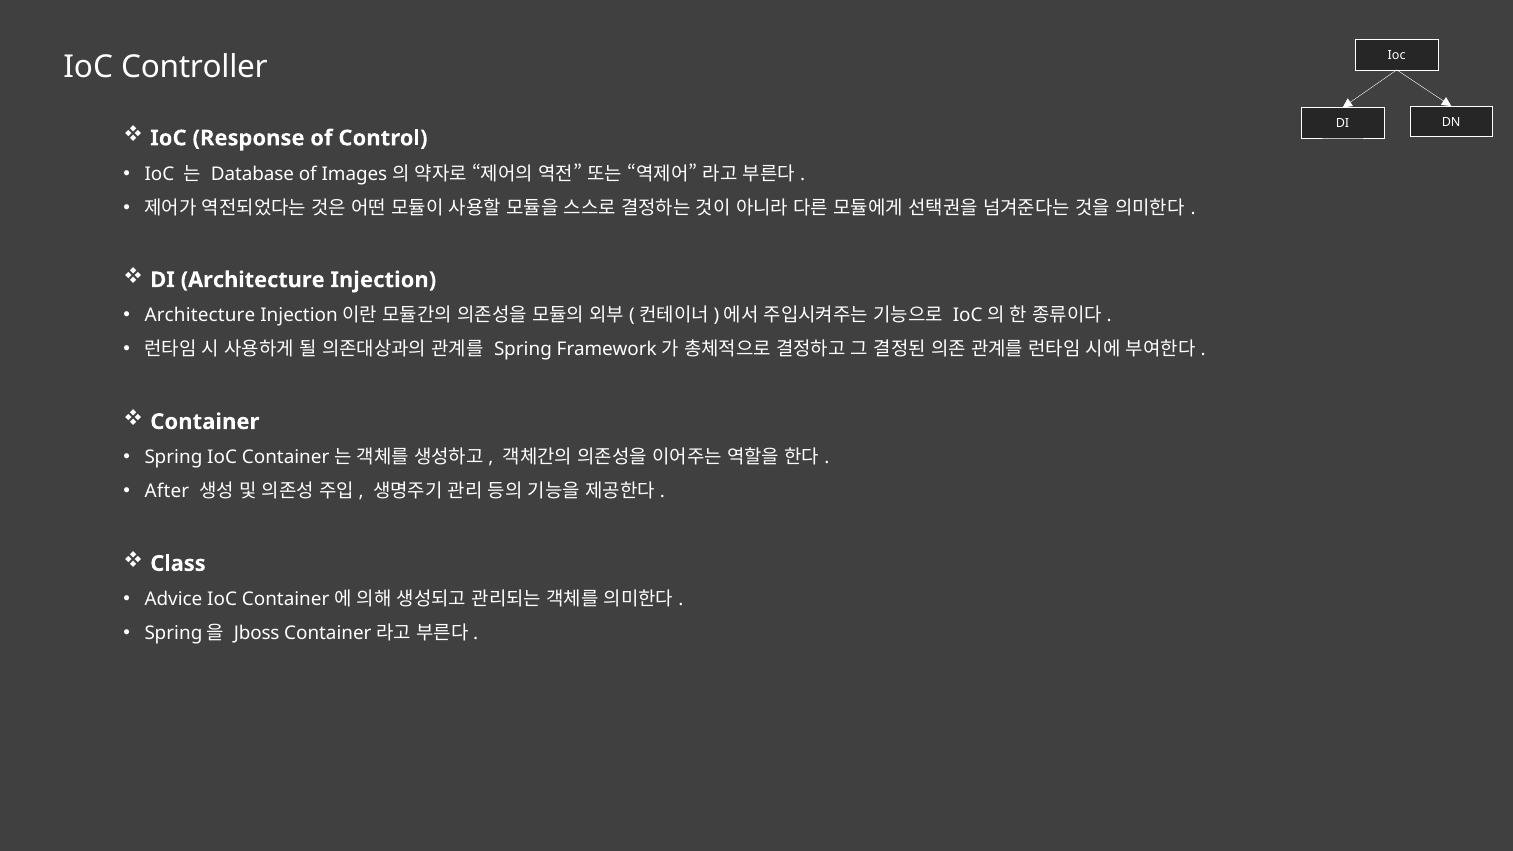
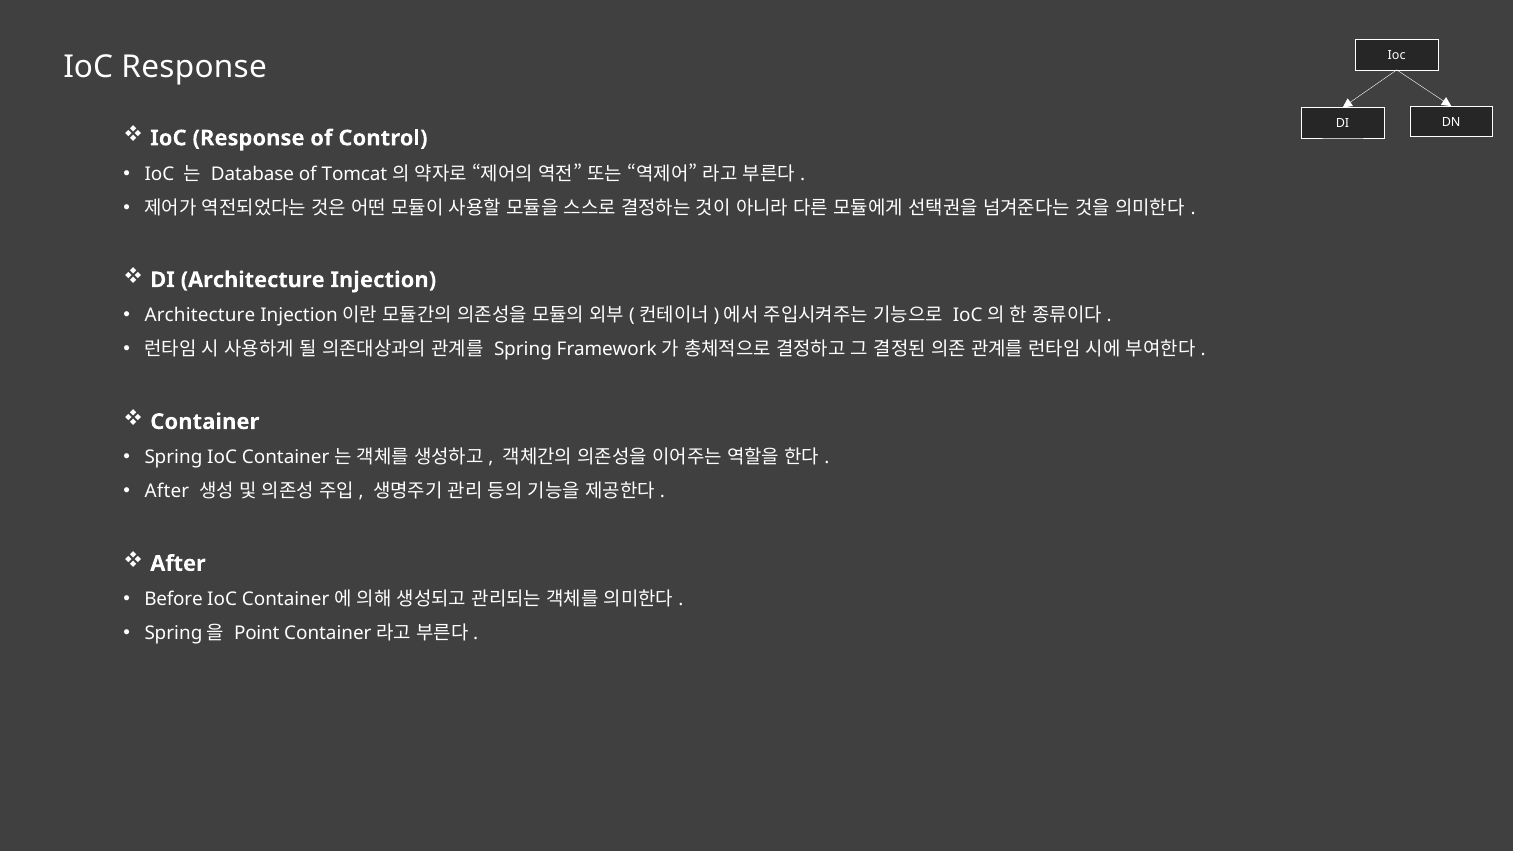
Controller: Controller -> Response (194, 68)
Images: Images -> Tomcat (354, 174)
Class: Class -> After (178, 564)
Advice: Advice -> Before (174, 599)
Jboss: Jboss -> Point (257, 633)
